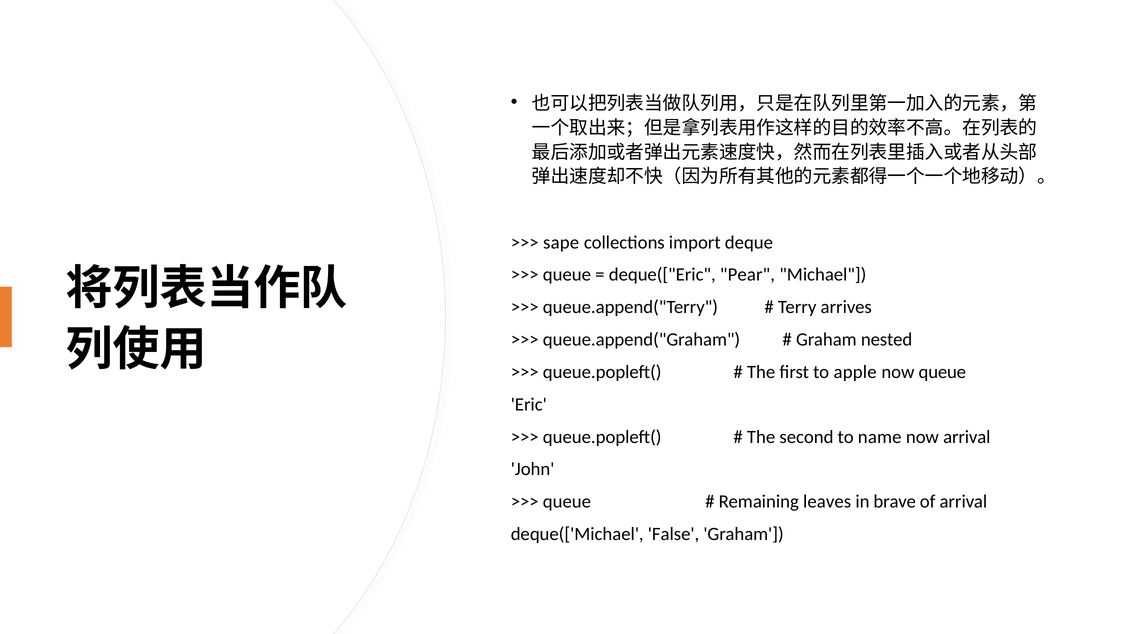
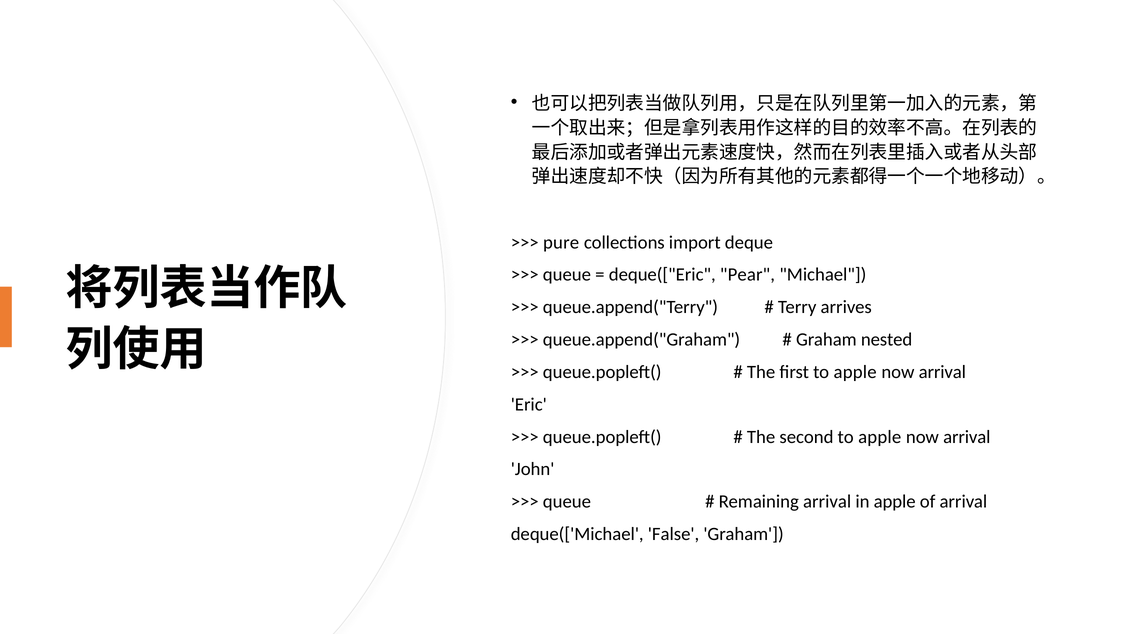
sape: sape -> pure (561, 242)
queue: queue -> arrival (942, 372)
second to name: name -> apple (880, 437)
Remaining leaves: leaves -> arrival (827, 502)
in brave: brave -> apple (895, 502)
